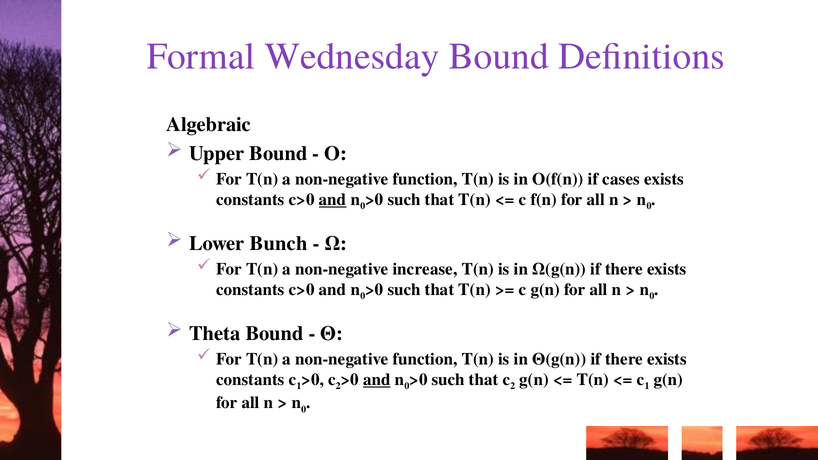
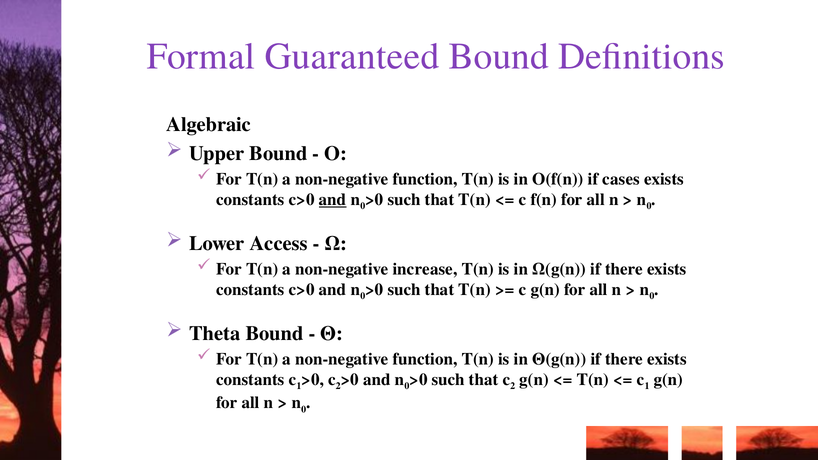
Wednesday: Wednesday -> Guaranteed (352, 56)
Bunch: Bunch -> Access (279, 243)
and underline: present -> none (377, 380)
